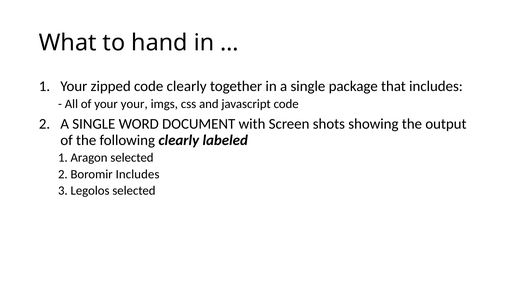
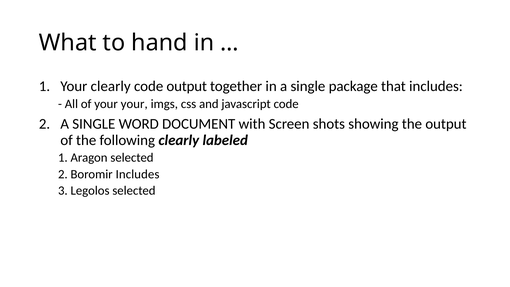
Your zipped: zipped -> clearly (111, 86)
code clearly: clearly -> output (187, 86)
